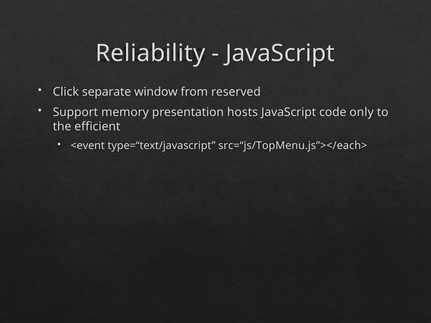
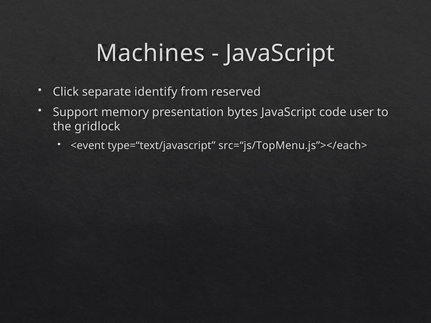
Reliability: Reliability -> Machines (150, 53)
window: window -> identify (156, 92)
hosts: hosts -> bytes (243, 112)
only: only -> user (362, 112)
efficient: efficient -> gridlock (97, 127)
